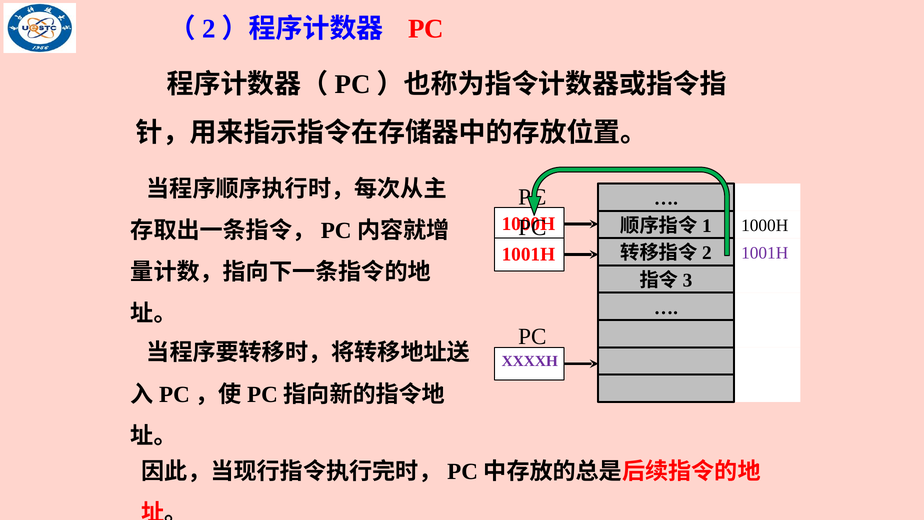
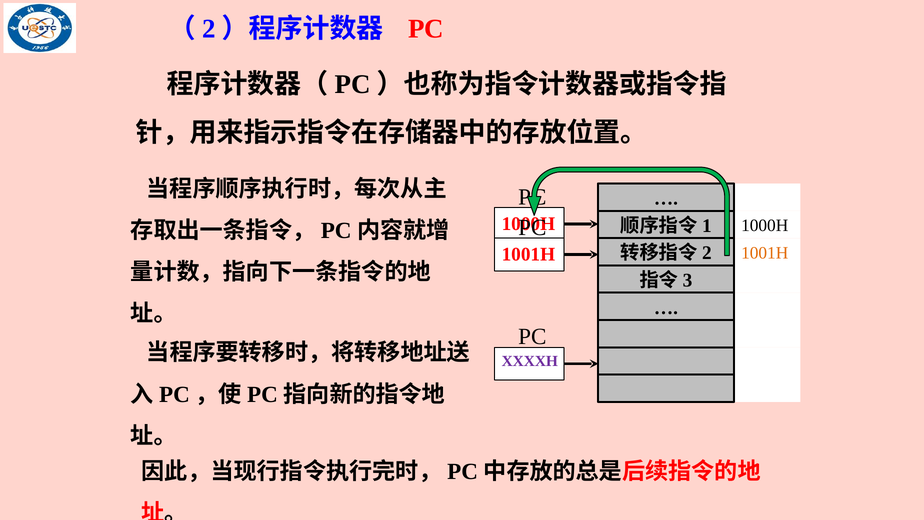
1001H colour: purple -> orange (765, 253)
